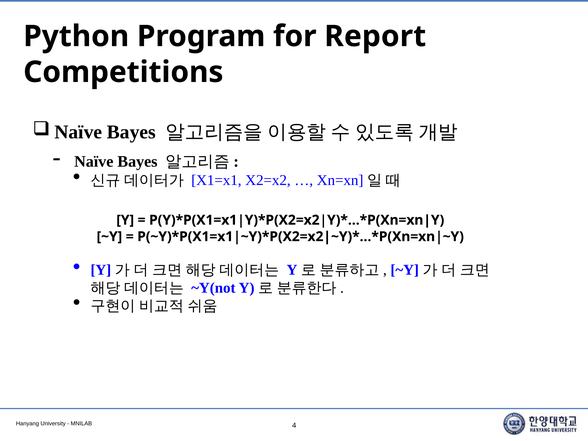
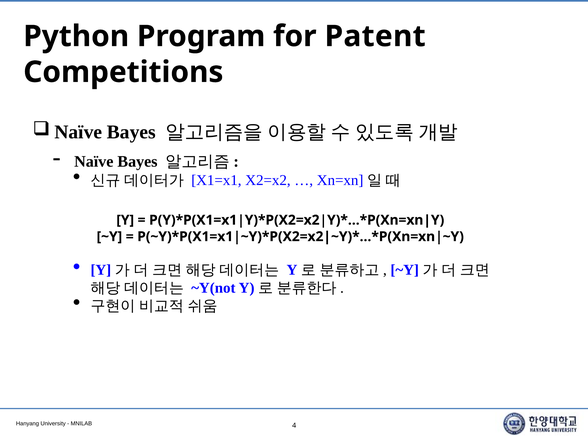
Report: Report -> Patent (375, 36)
